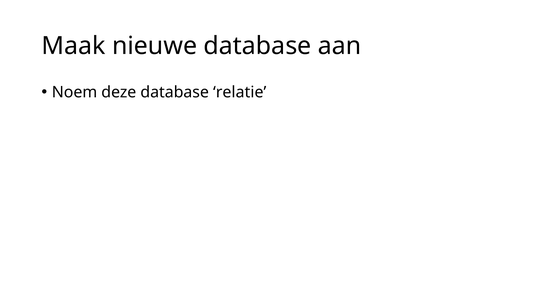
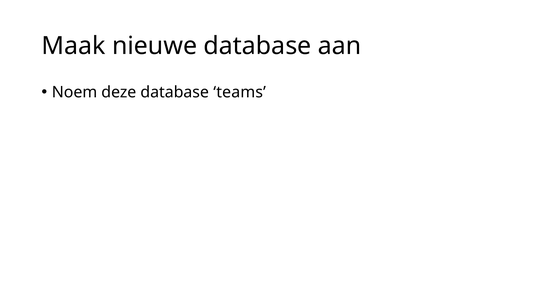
relatie: relatie -> teams (240, 92)
